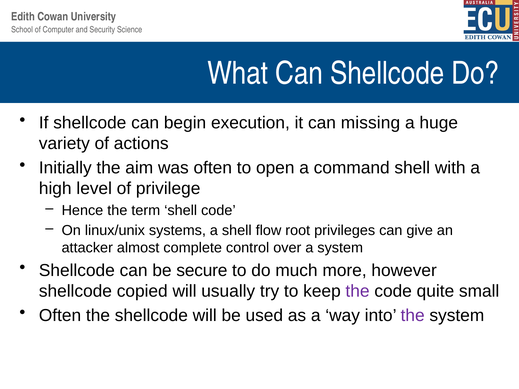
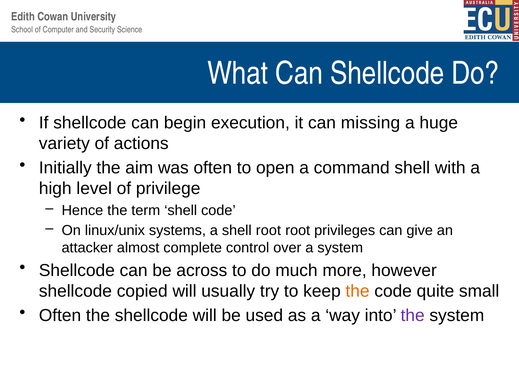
shell flow: flow -> root (268, 231)
secure: secure -> across (202, 271)
the colour: purple -> orange (358, 291)
